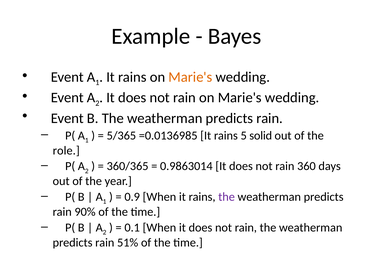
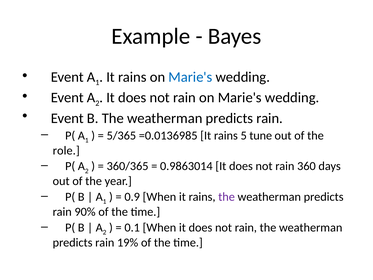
Marie's colour: orange -> blue (190, 77)
solid: solid -> tune (261, 135)
51%: 51% -> 19% (128, 242)
